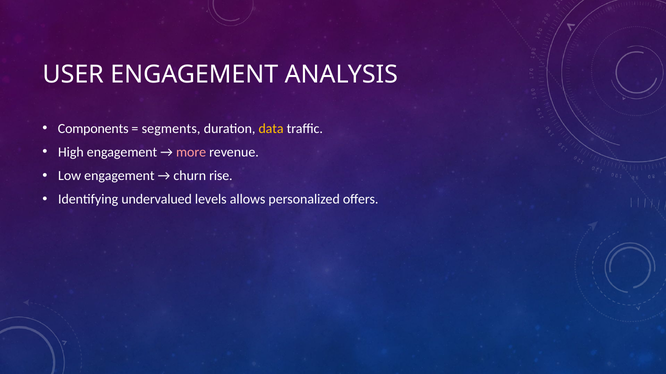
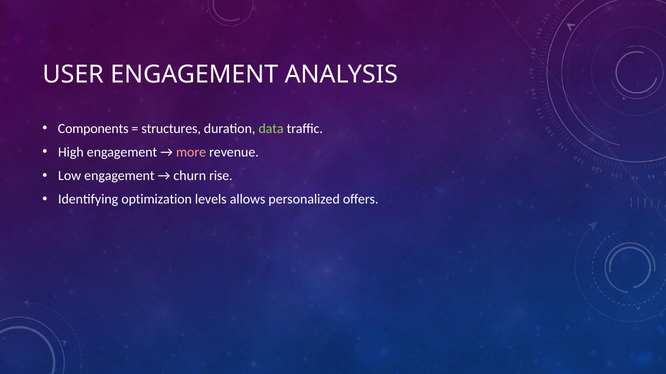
segments: segments -> structures (171, 129)
data colour: yellow -> light green (271, 129)
undervalued: undervalued -> optimization (157, 200)
